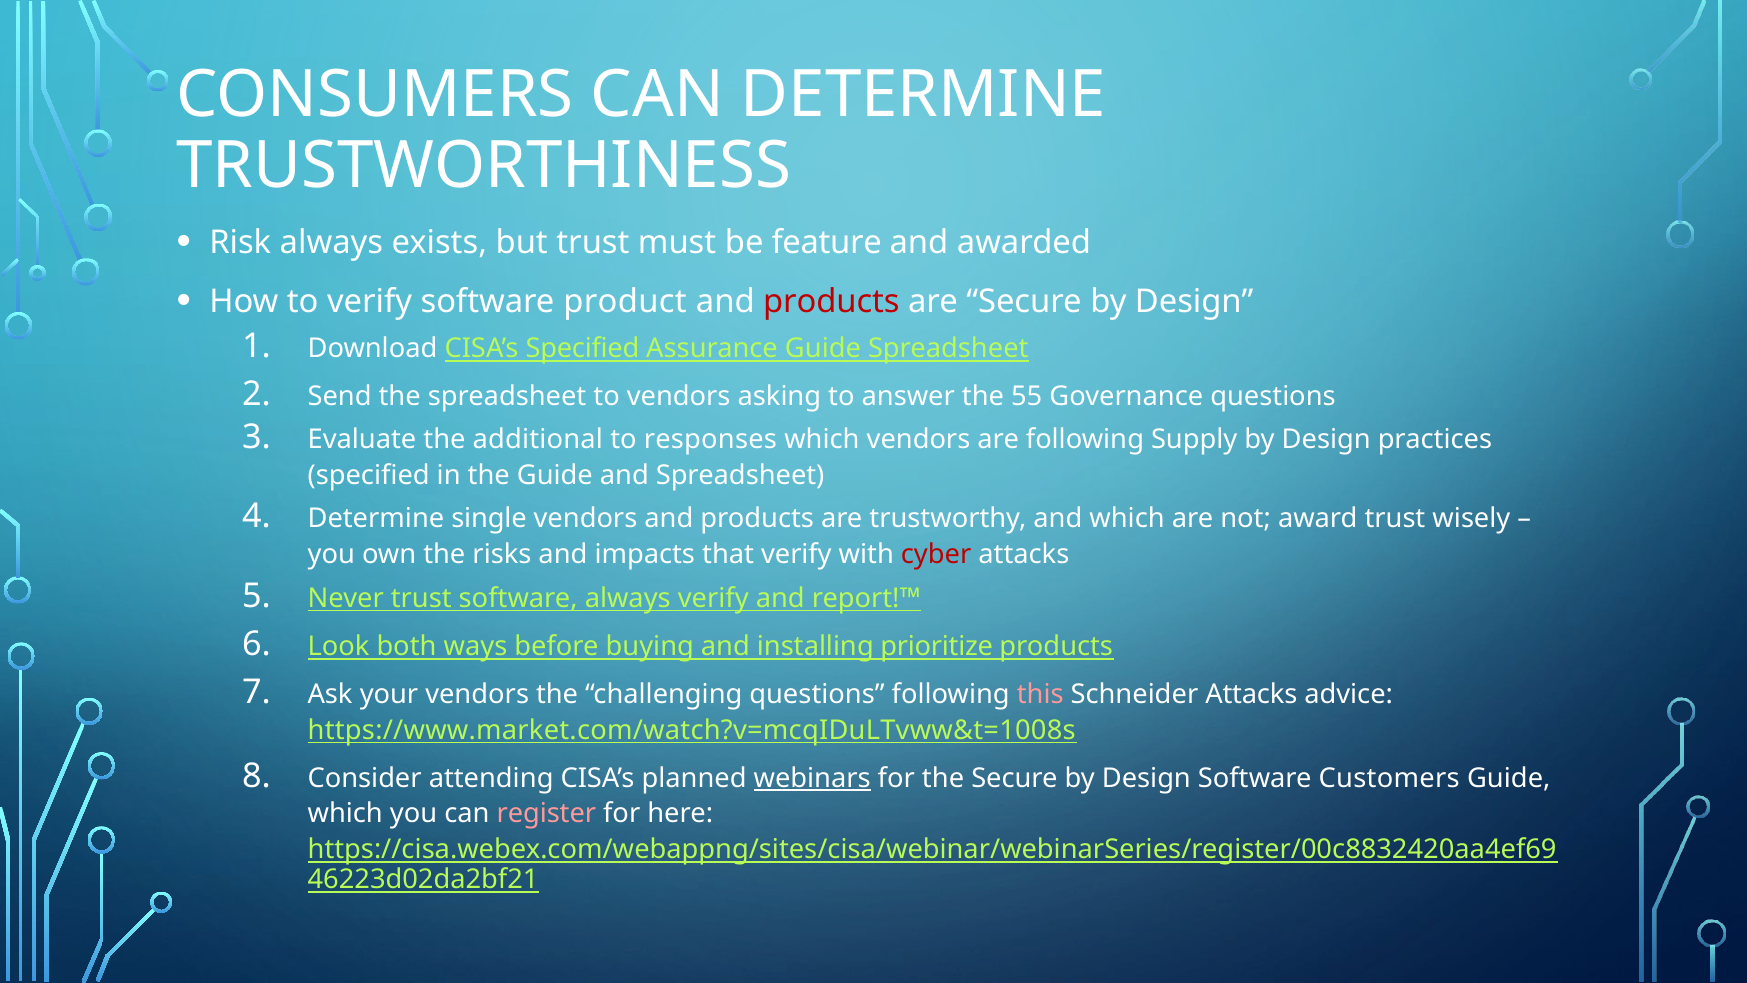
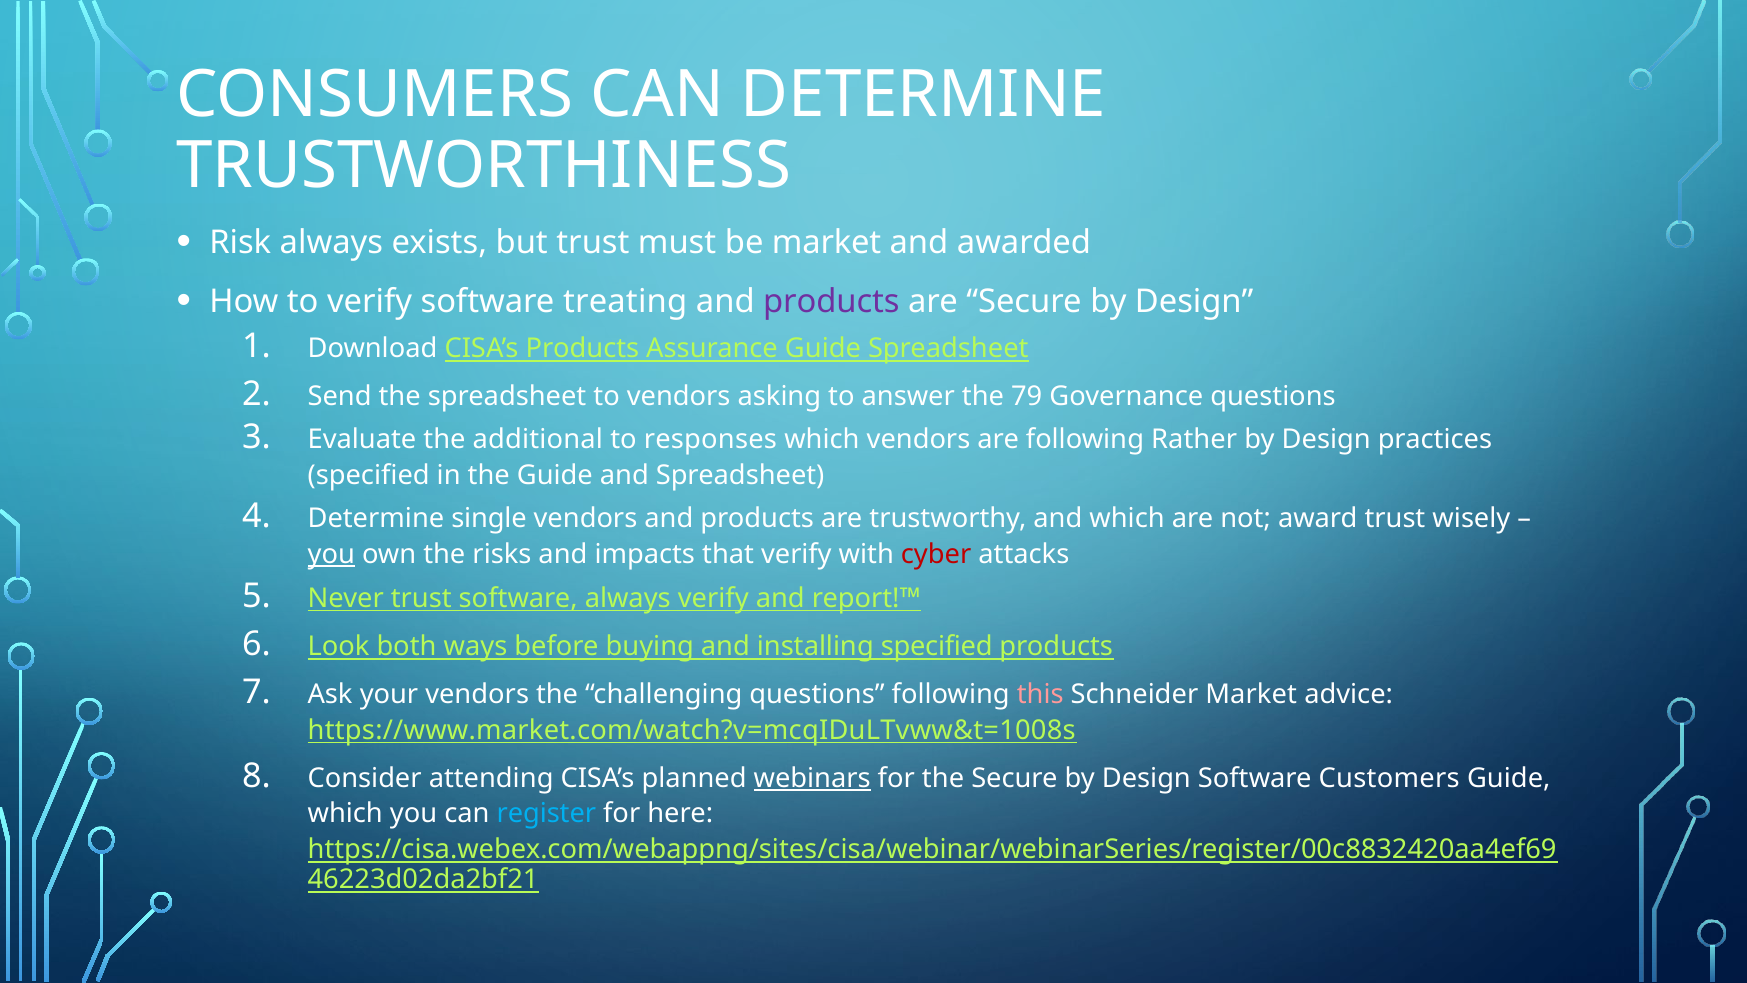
be feature: feature -> market (827, 243)
product: product -> treating (625, 302)
products colour: red -> purple (831, 302)
CISA’s Specified: Specified -> Products (582, 348)
55: 55 -> 79 (1027, 396)
Supply: Supply -> Rather (1194, 440)
you underline: none -> present (331, 554)
installing prioritize: prioritize -> specified (937, 646)
Schneider Attacks: Attacks -> Market (1251, 694)
register colour: pink -> light blue (546, 813)
